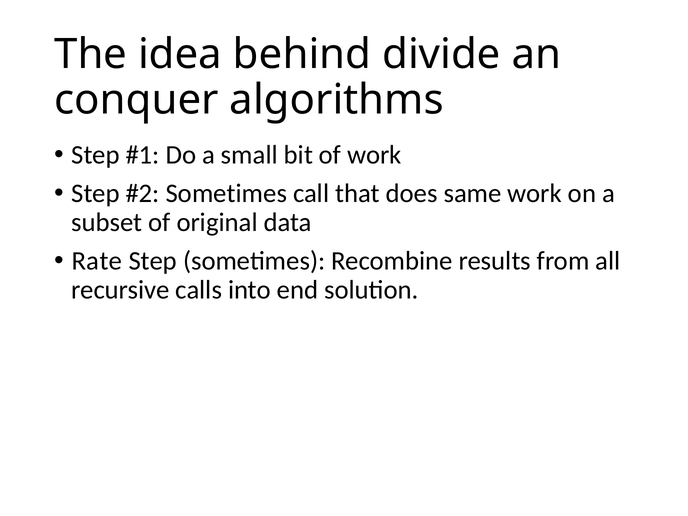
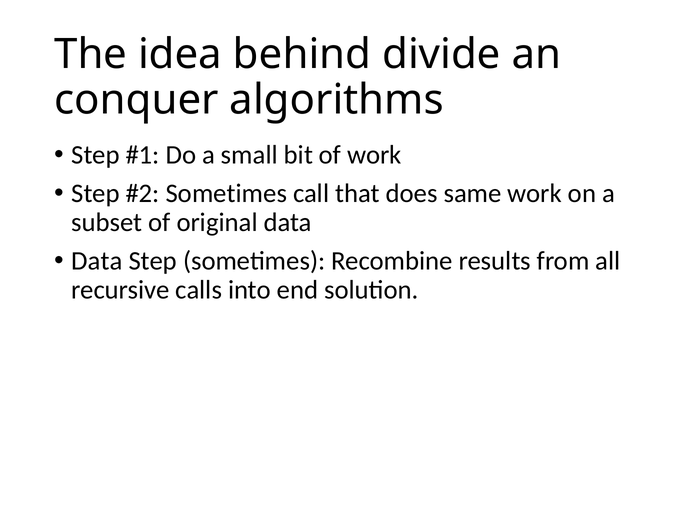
Rate: Rate -> Data (97, 261)
